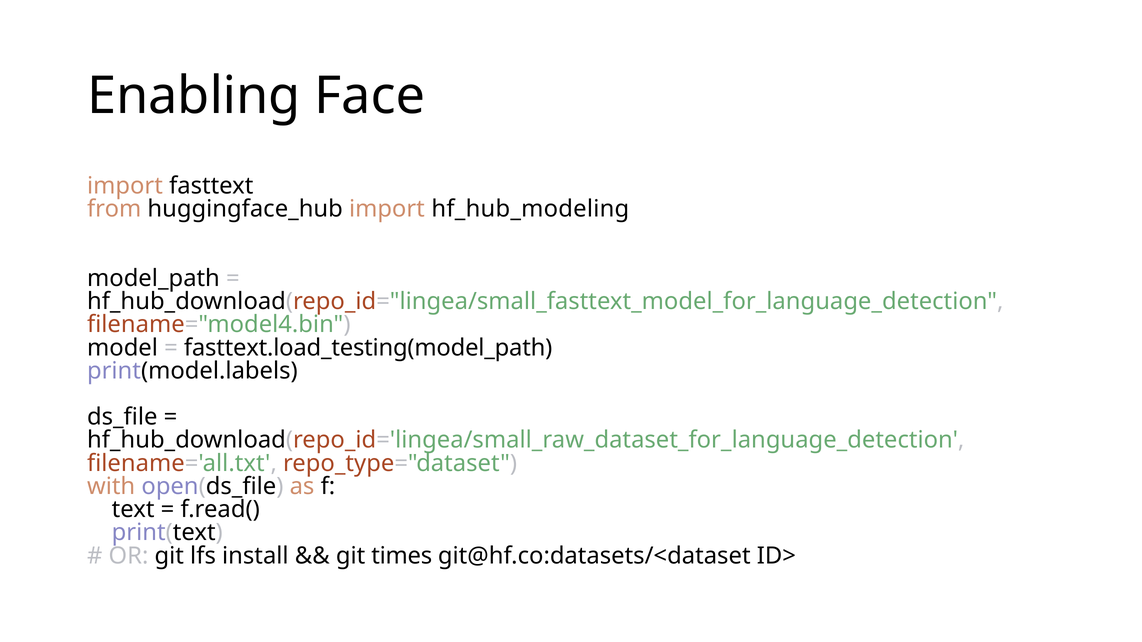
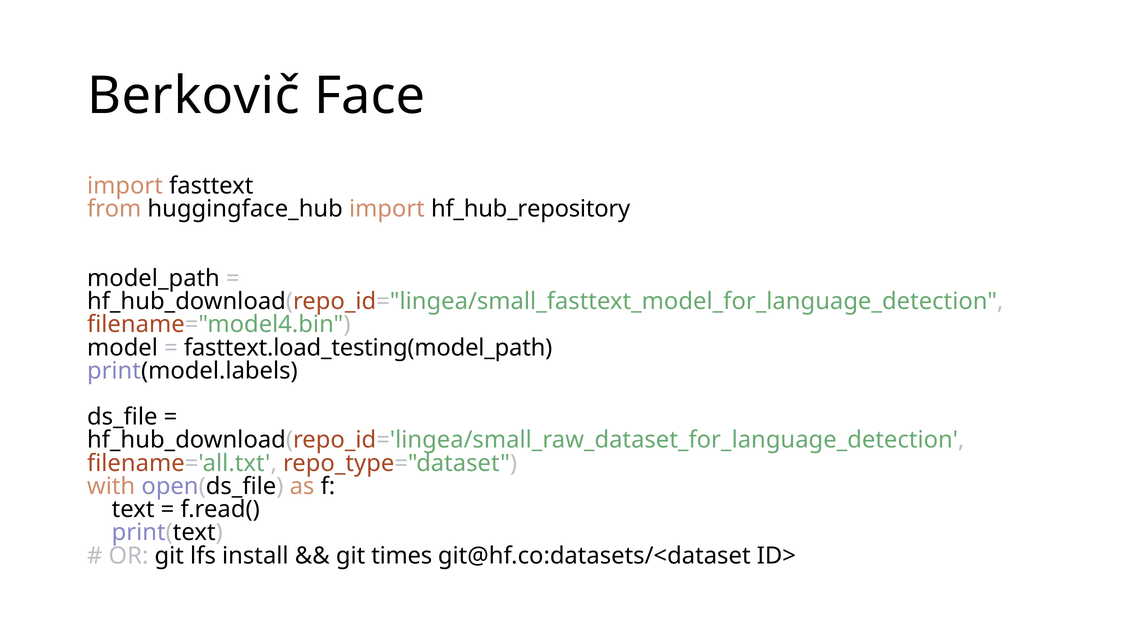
Enabling: Enabling -> Berkovič (194, 96)
hf_hub_modeling: hf_hub_modeling -> hf_hub_repository (531, 209)
